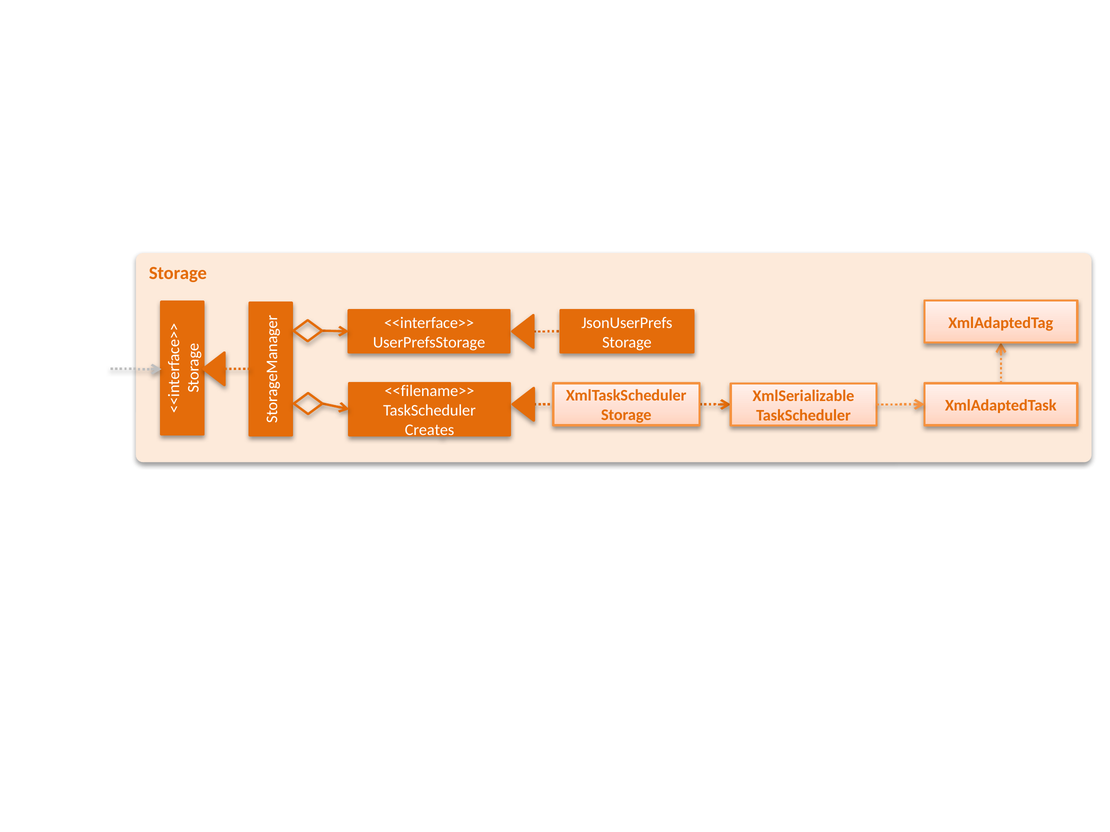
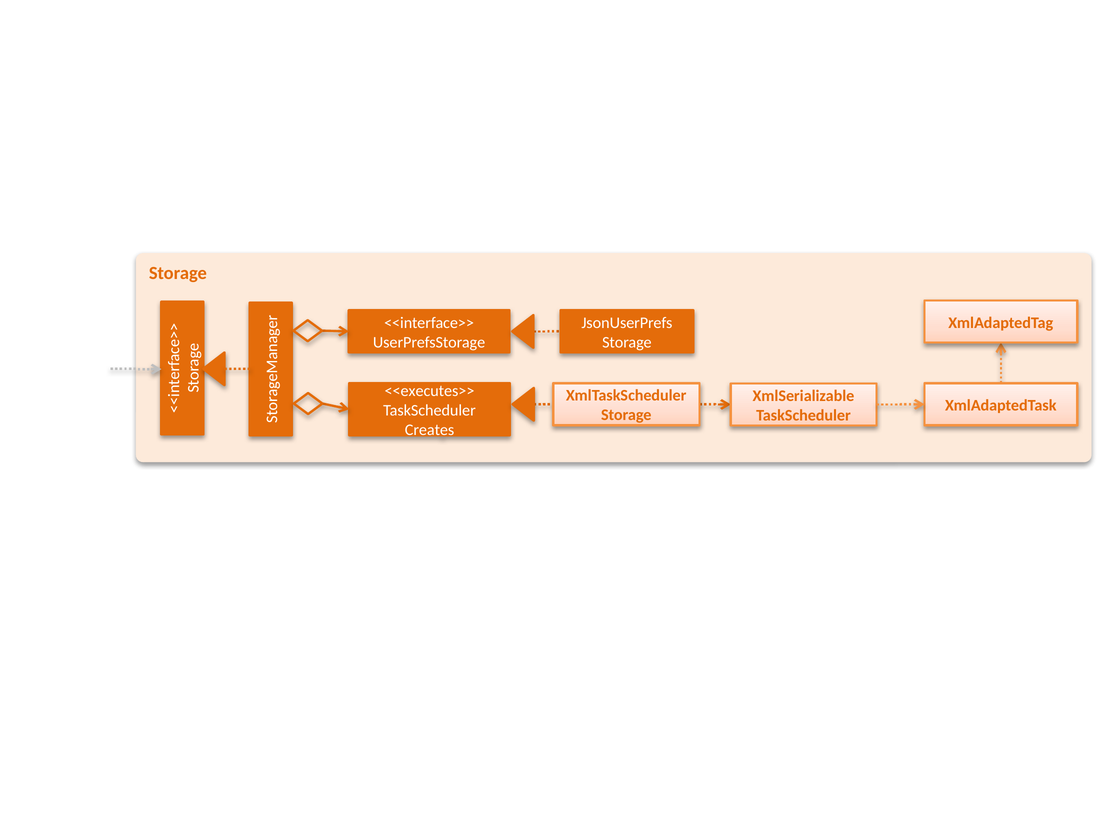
<<filename>>: <<filename>> -> <<executes>> (429, 391)
